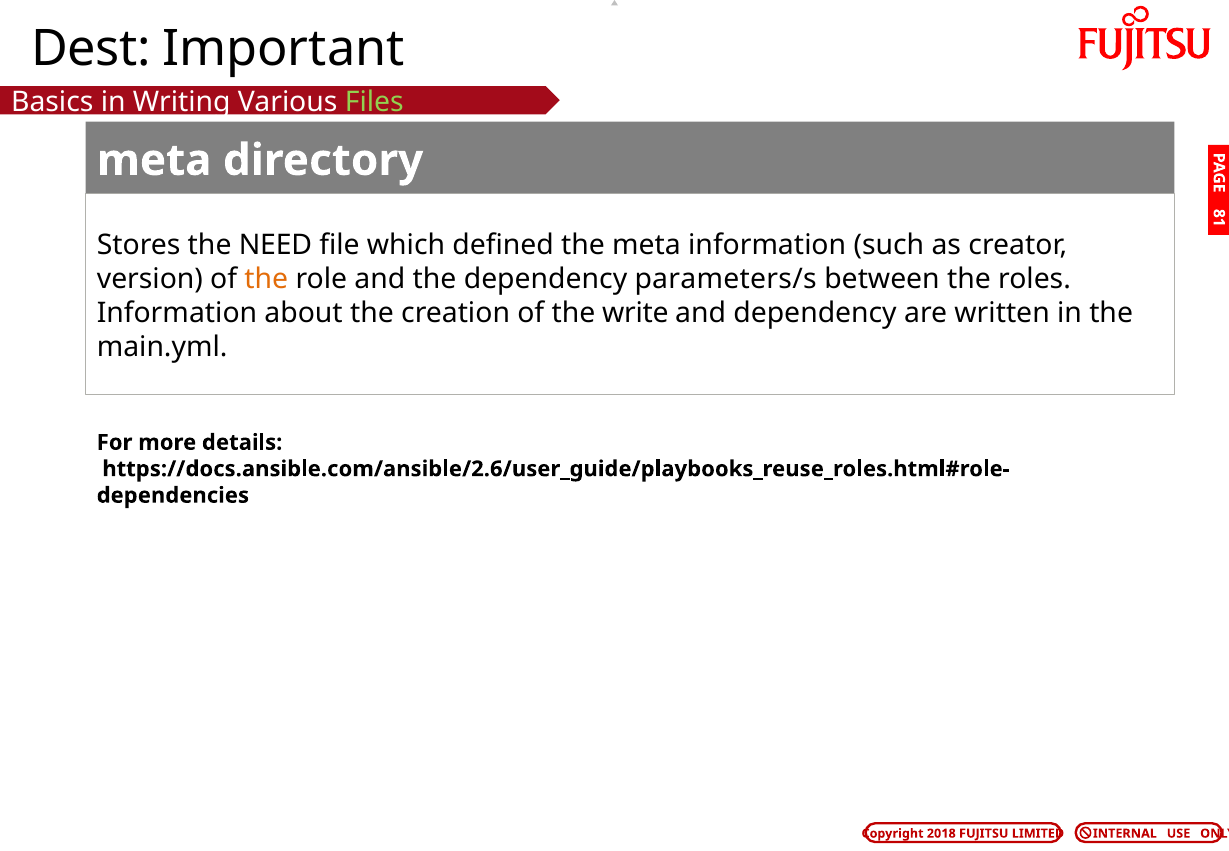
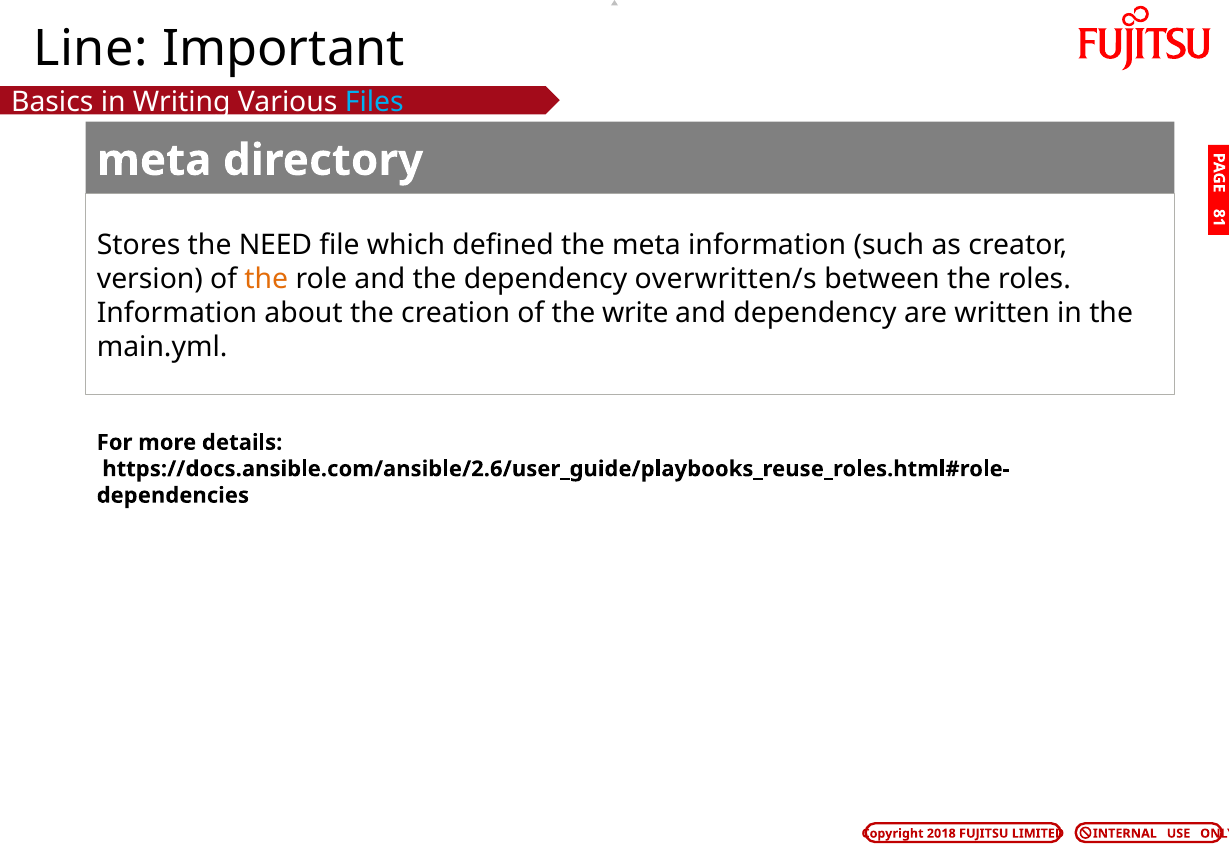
Dest: Dest -> Line (91, 49)
Files colour: light green -> light blue (374, 102)
parameters/s: parameters/s -> overwritten/s (726, 279)
